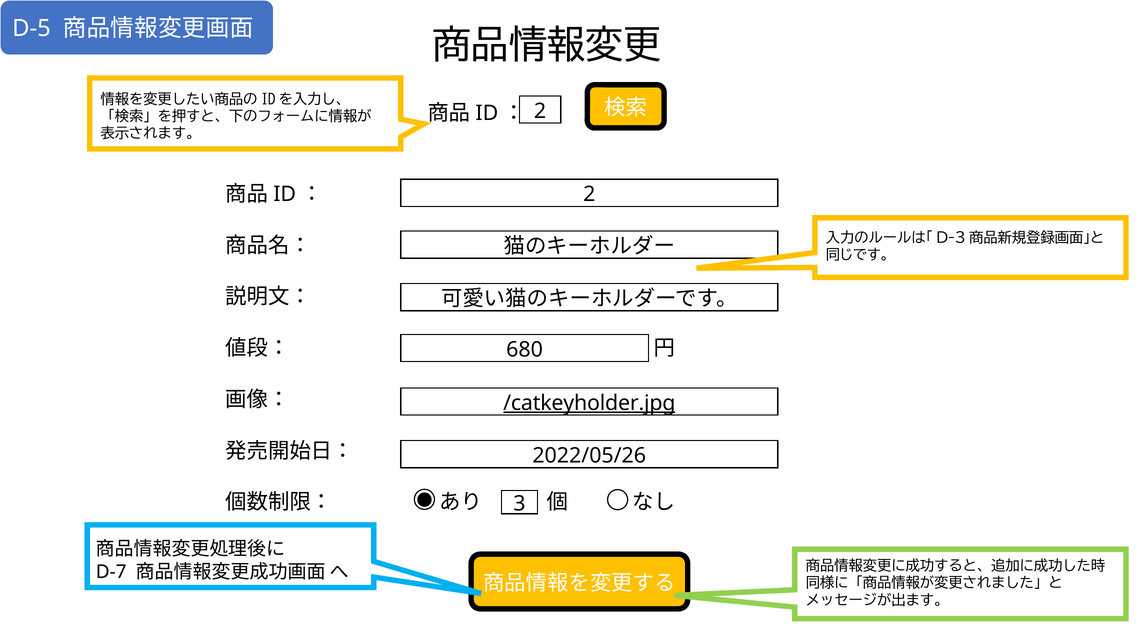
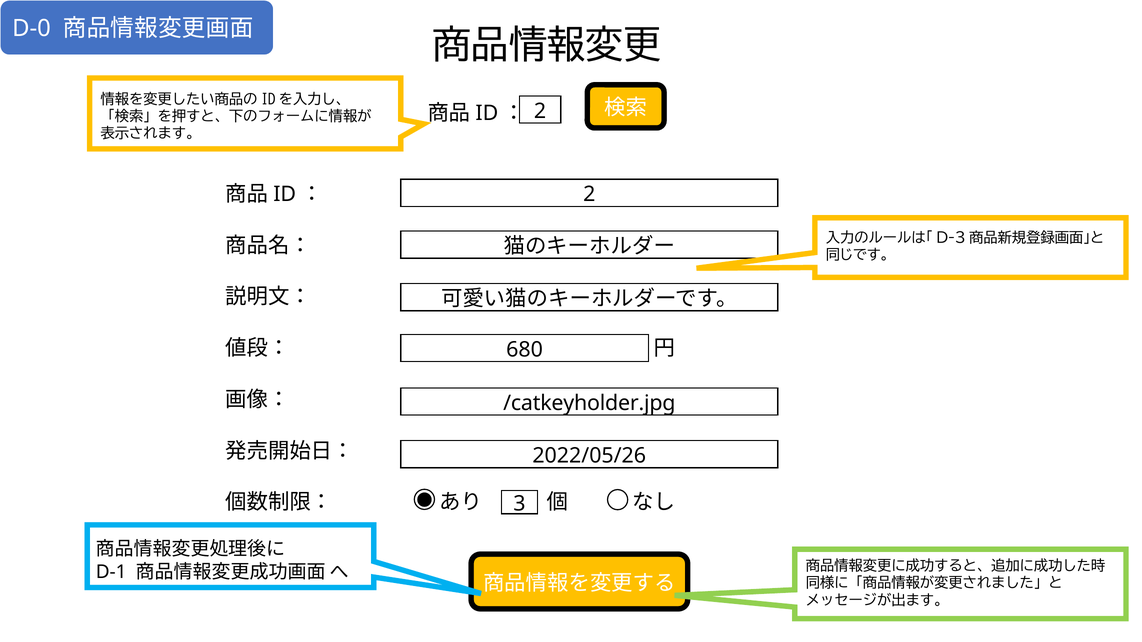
D-5: D-5 -> D-0 (31, 28)
/catkeyholder.jpg underline: present -> none (589, 403)
D-7: D-7 -> D-1 (111, 572)
